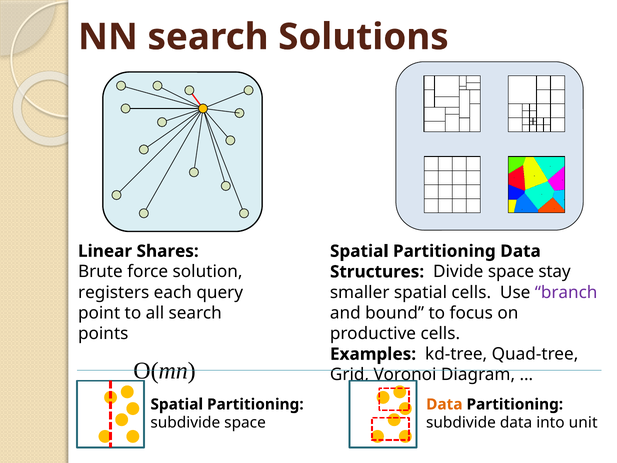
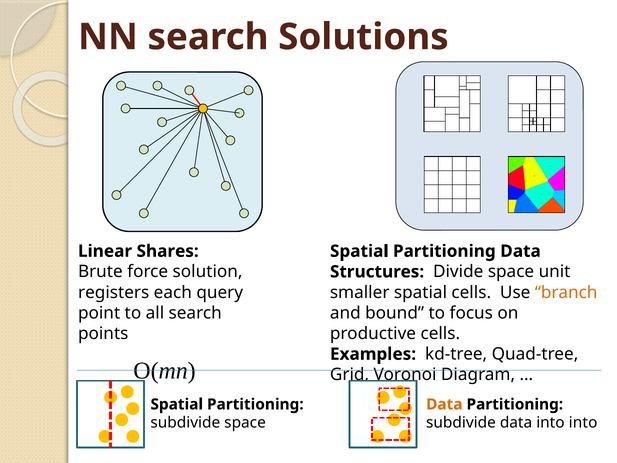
stay: stay -> unit (555, 272)
branch colour: purple -> orange (566, 292)
into unit: unit -> into (583, 423)
